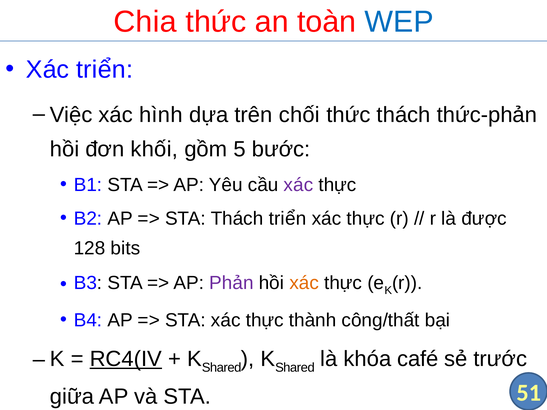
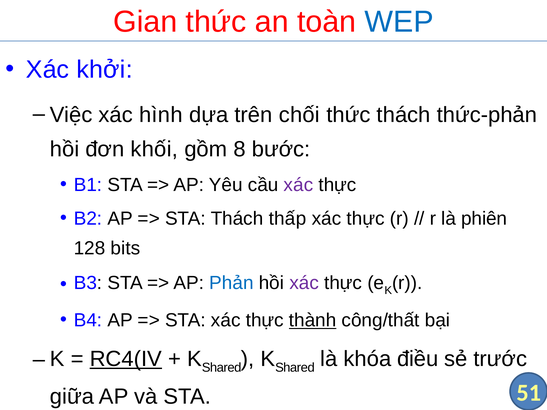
Chia: Chia -> Gian (145, 22)
Xác triển: triển -> khởi (105, 70)
5: 5 -> 8 (240, 149)
Thách triển: triển -> thấp (288, 219)
được: được -> phiên (484, 219)
Phản colour: purple -> blue (231, 283)
xác colour: orange -> purple (304, 283)
thành underline: none -> present (313, 320)
café: café -> điều (418, 359)
